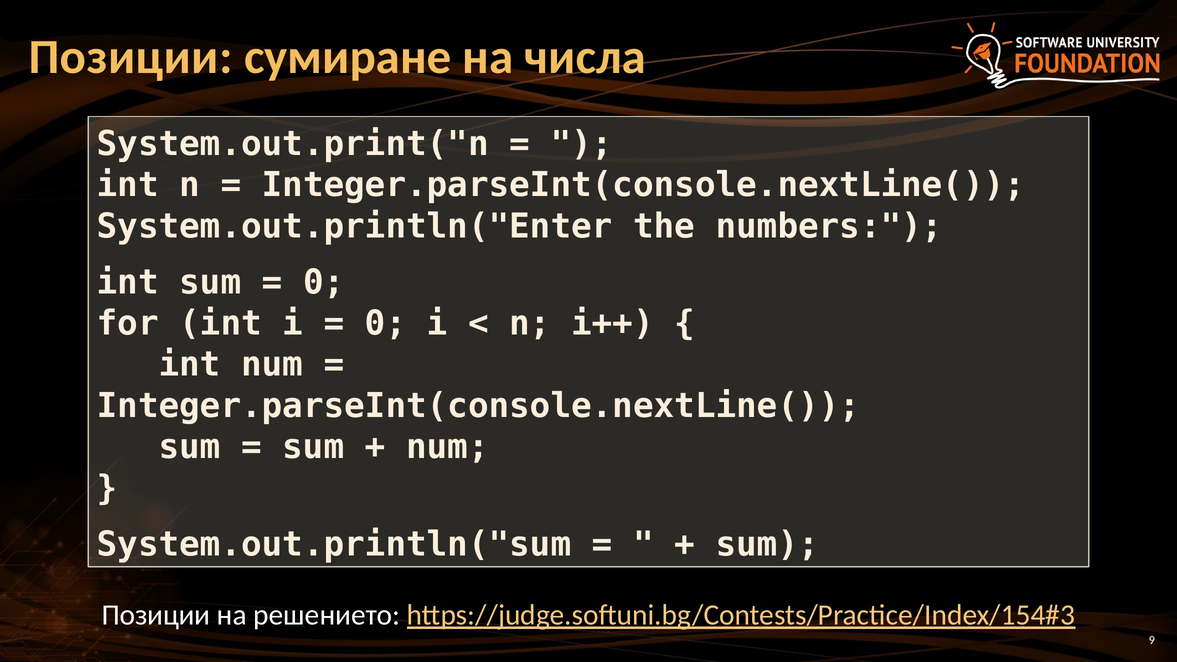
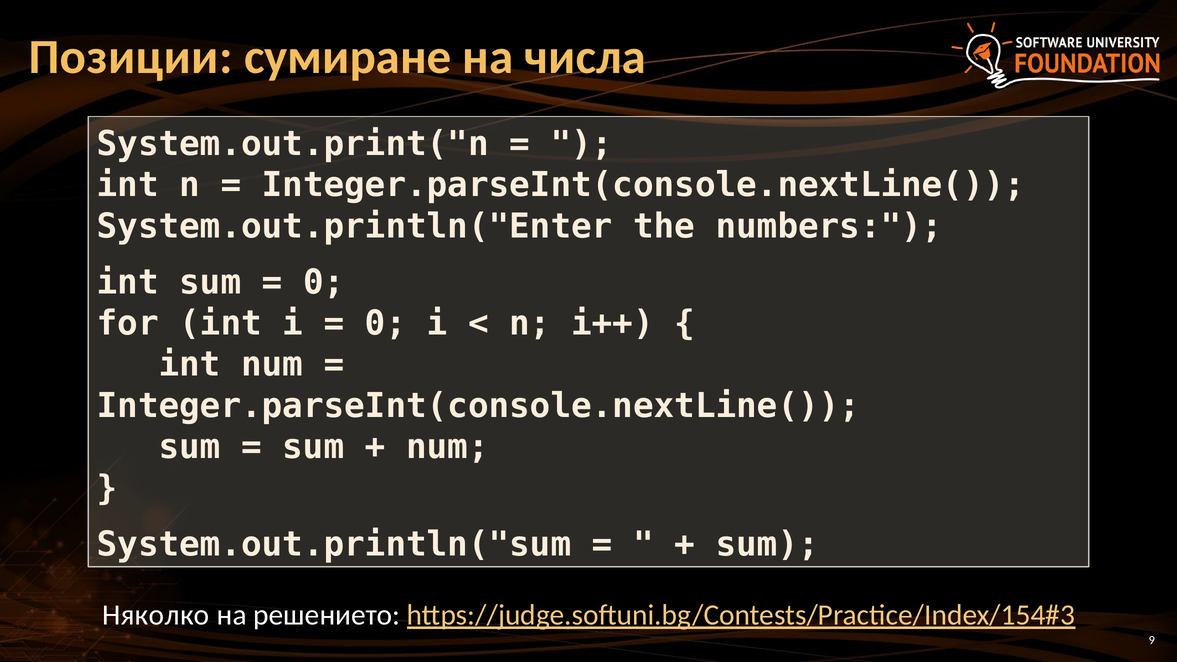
Позиции: Позиции -> Няколко (156, 615)
